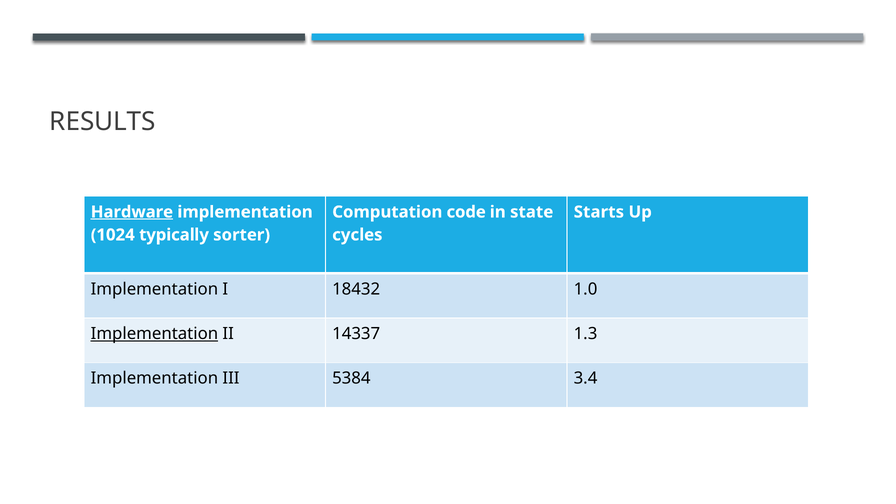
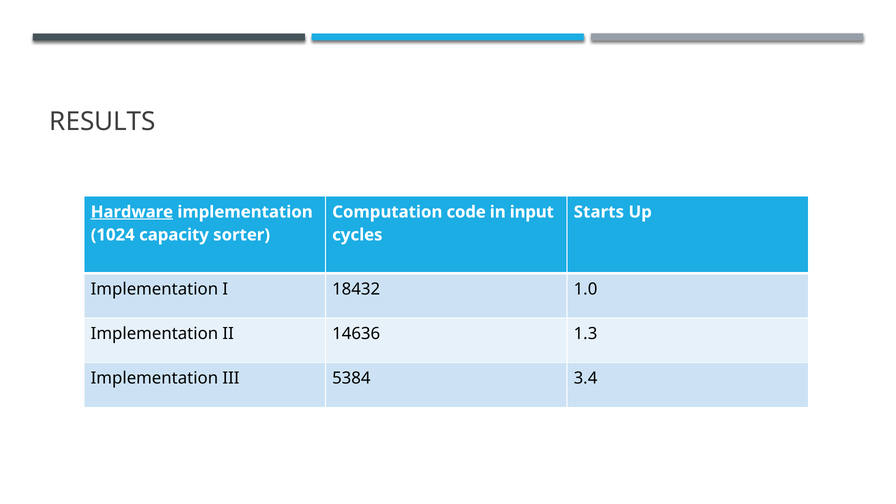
state: state -> input (532, 212)
typically: typically -> capacity (174, 235)
Implementation underline: present -> none (154, 334)
14337: 14337 -> 14636 (356, 334)
